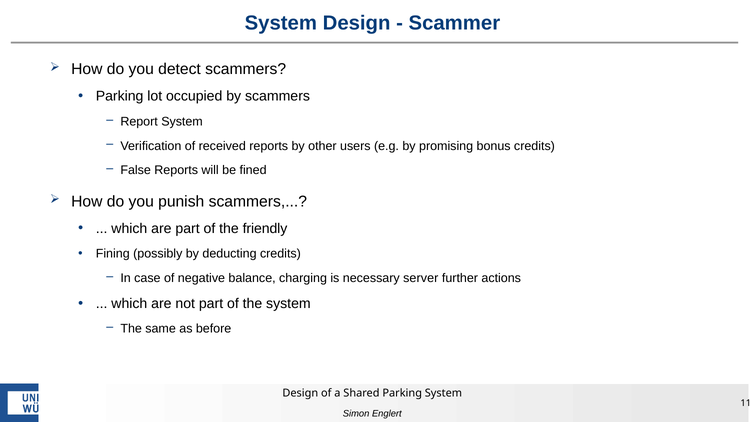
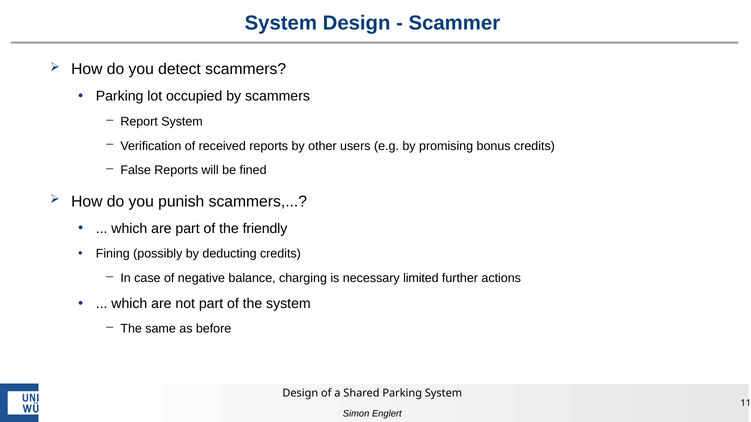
server: server -> limited (421, 278)
